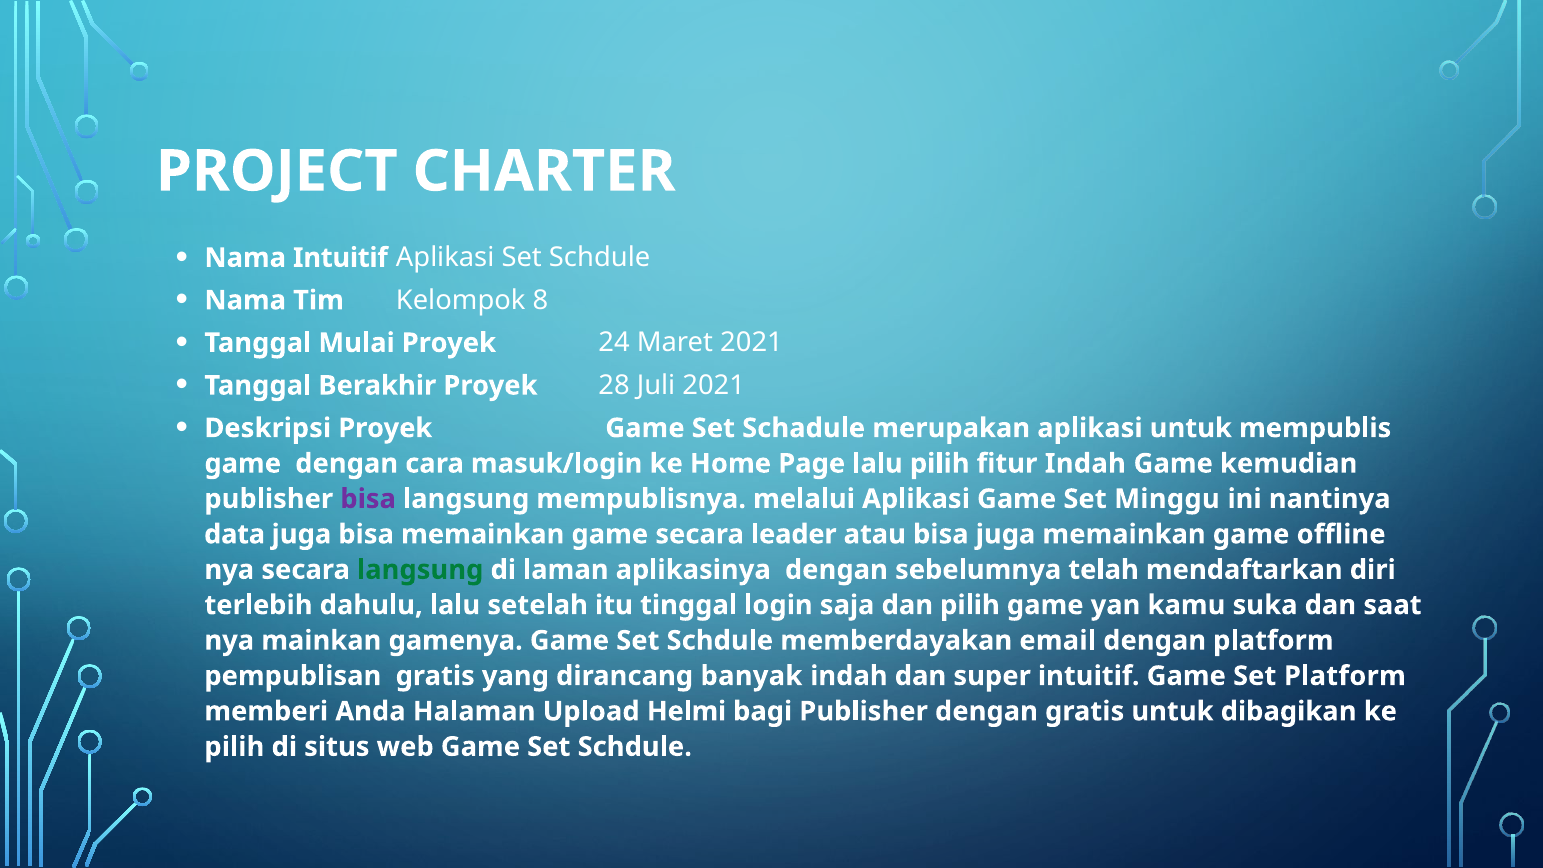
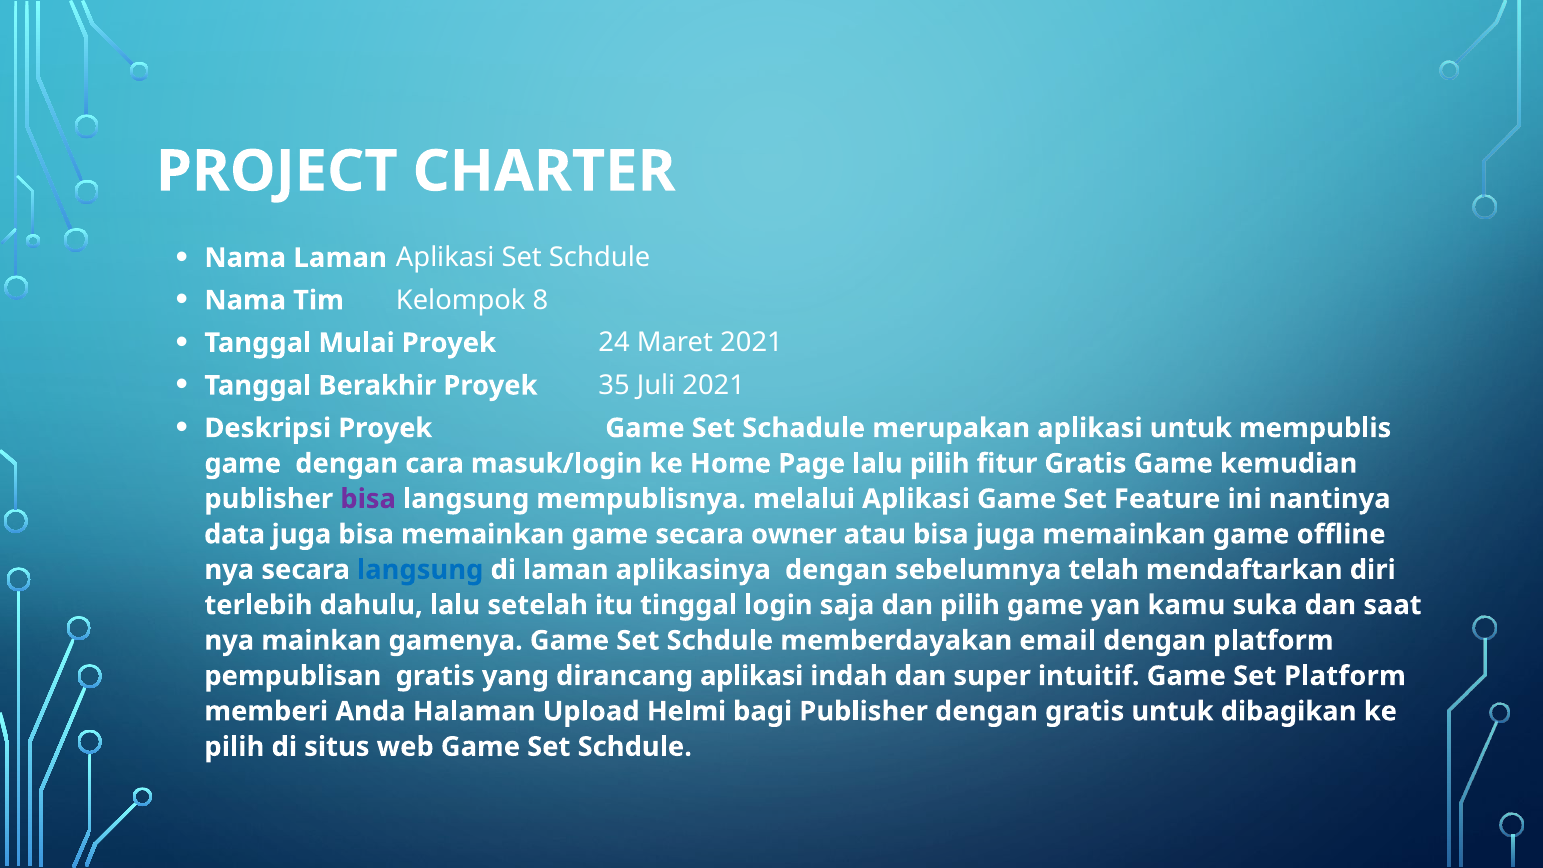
Nama Intuitif: Intuitif -> Laman (340, 258)
28: 28 -> 35 (614, 386)
fitur Indah: Indah -> Gratis (1085, 464)
Minggu: Minggu -> Feature (1167, 499)
leader: leader -> owner (794, 534)
langsung colour: green -> blue (420, 570)
dirancang banyak: banyak -> aplikasi (752, 676)
